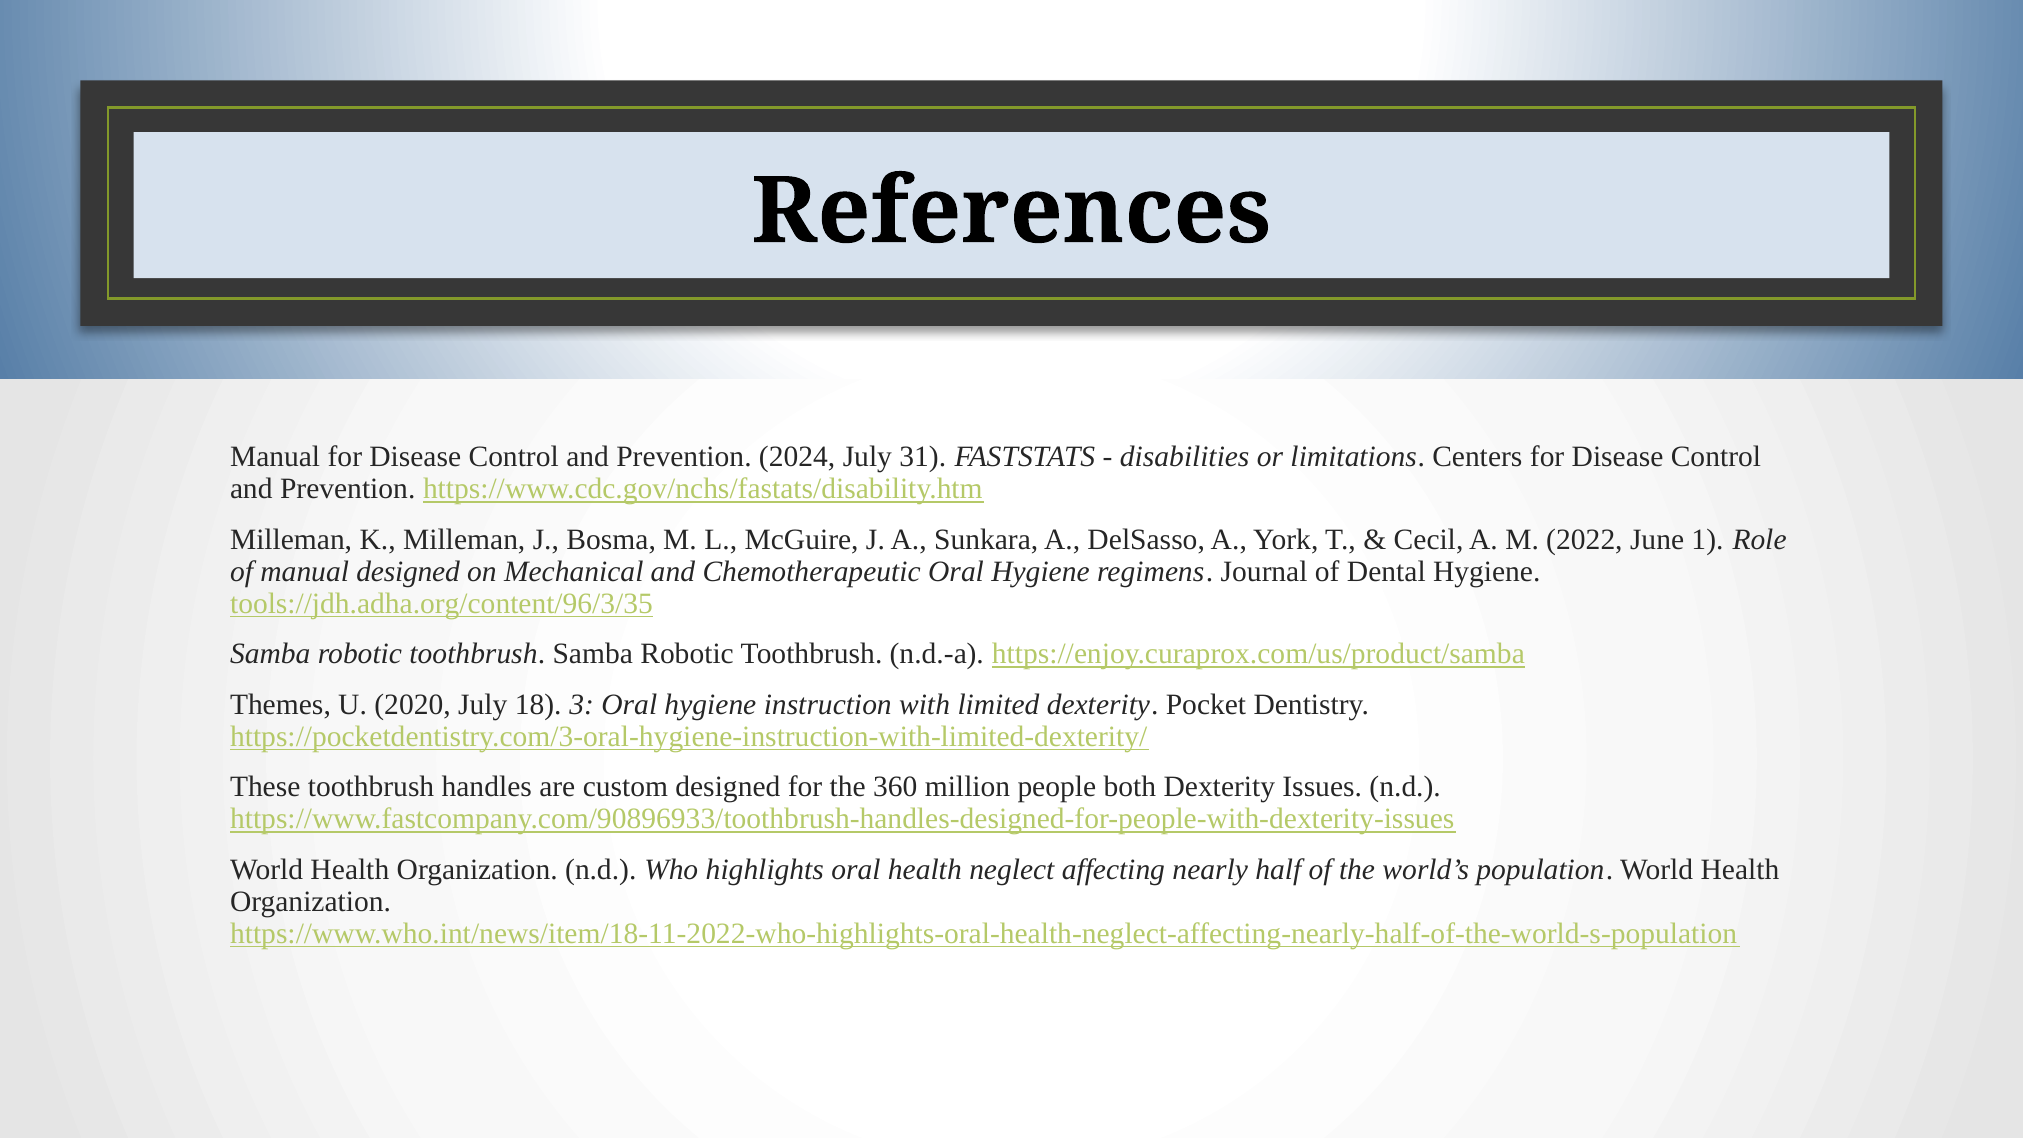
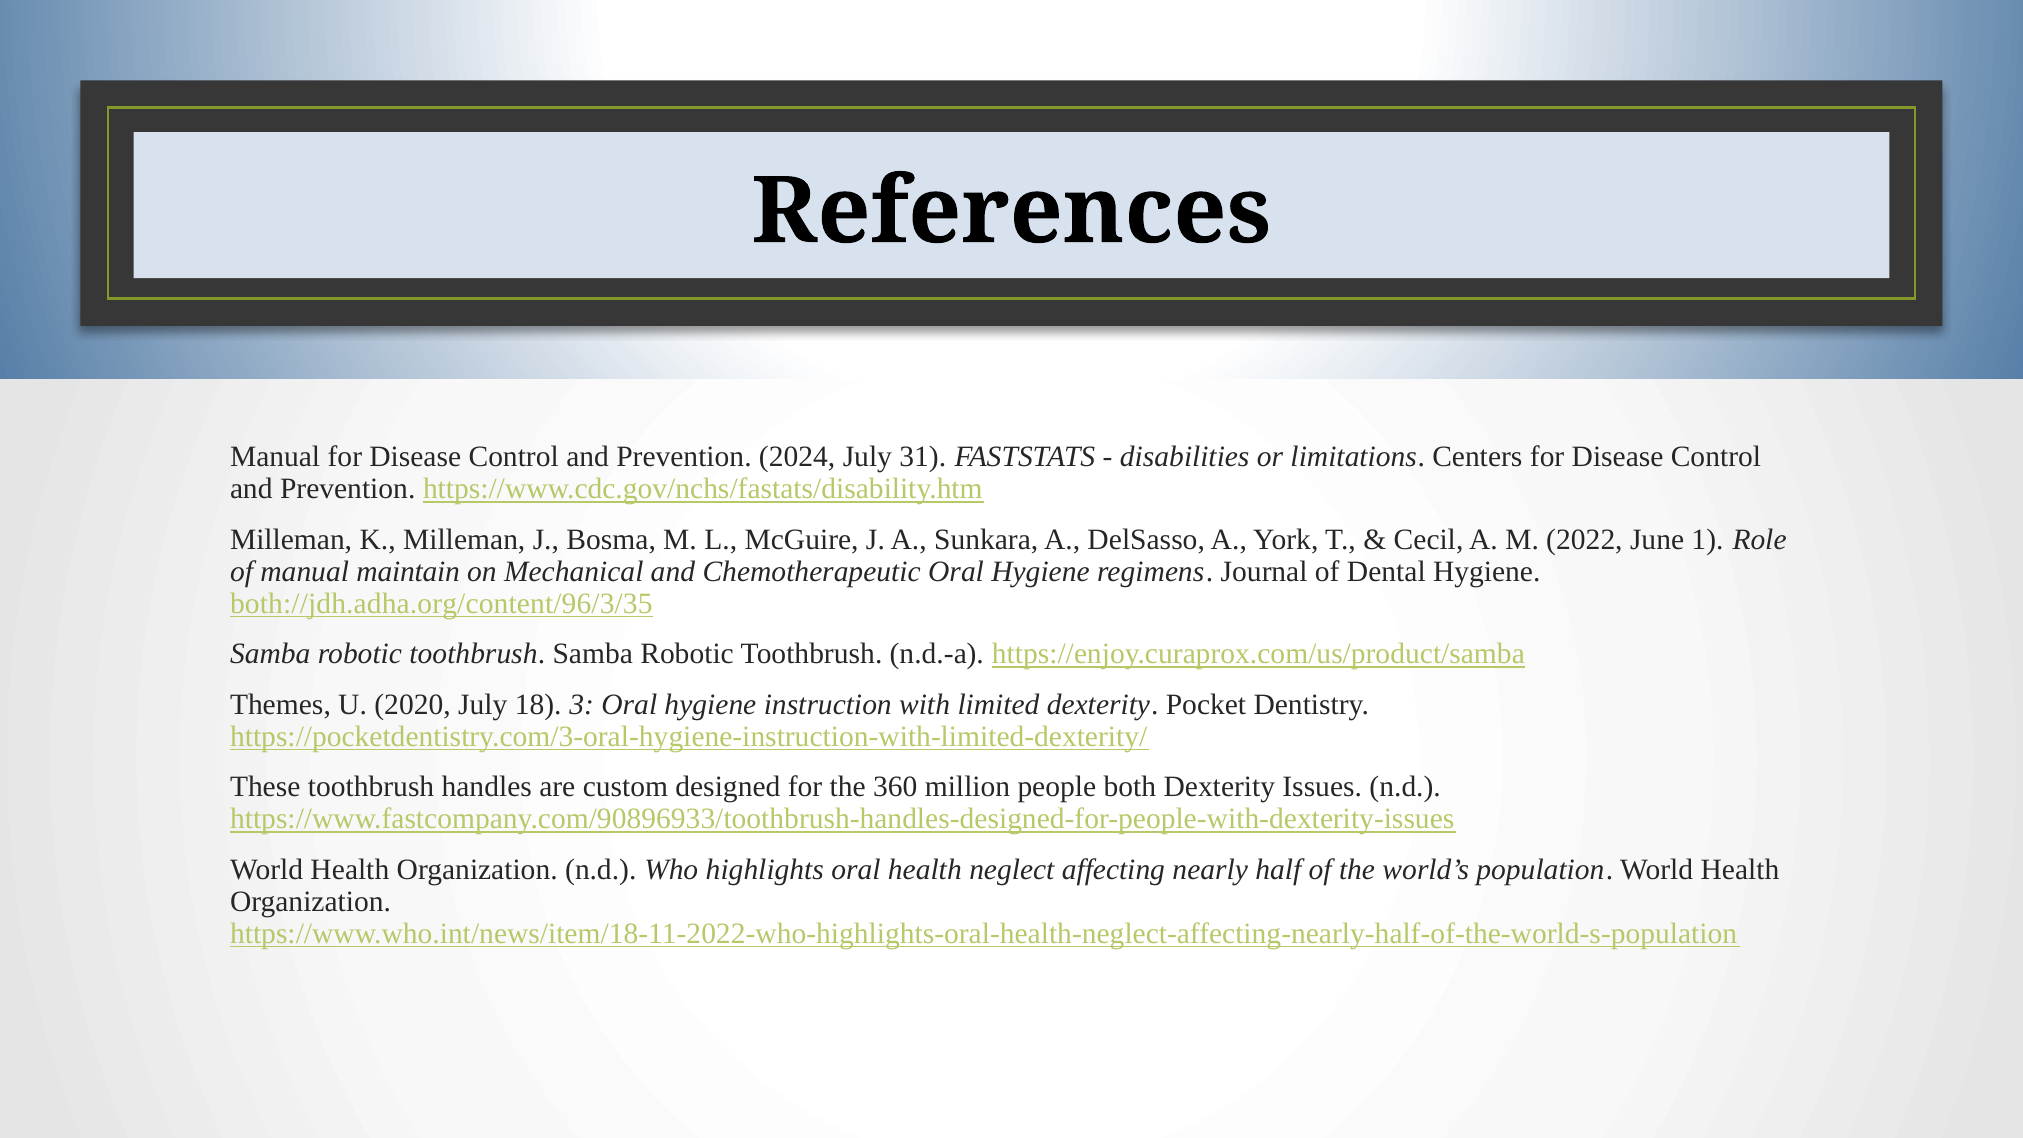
manual designed: designed -> maintain (408, 571)
tools://jdh.adha.org/content/96/3/35: tools://jdh.adha.org/content/96/3/35 -> both://jdh.adha.org/content/96/3/35 (441, 603)
